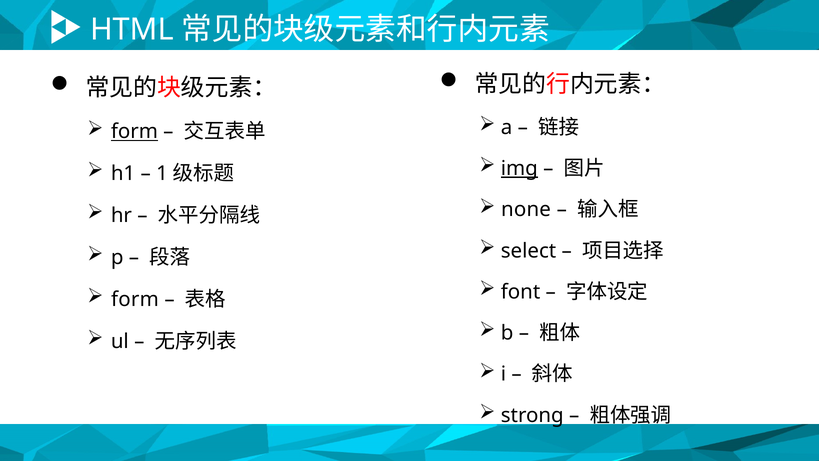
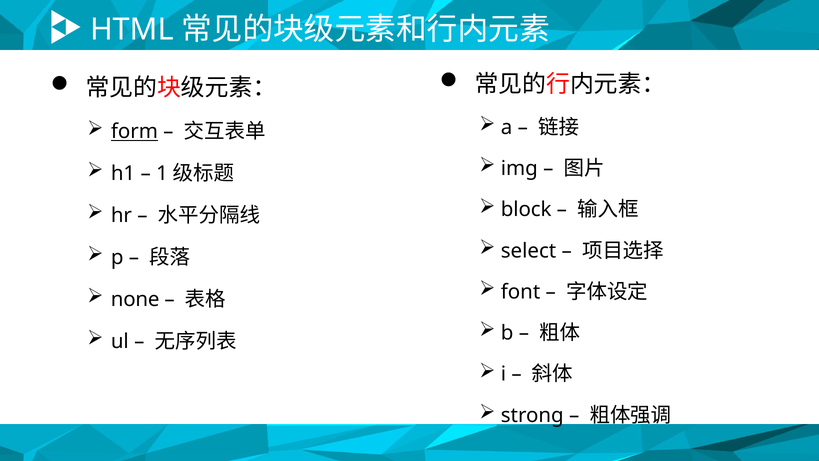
img underline: present -> none (519, 168)
none: none -> block (526, 210)
form: form -> none (135, 299)
